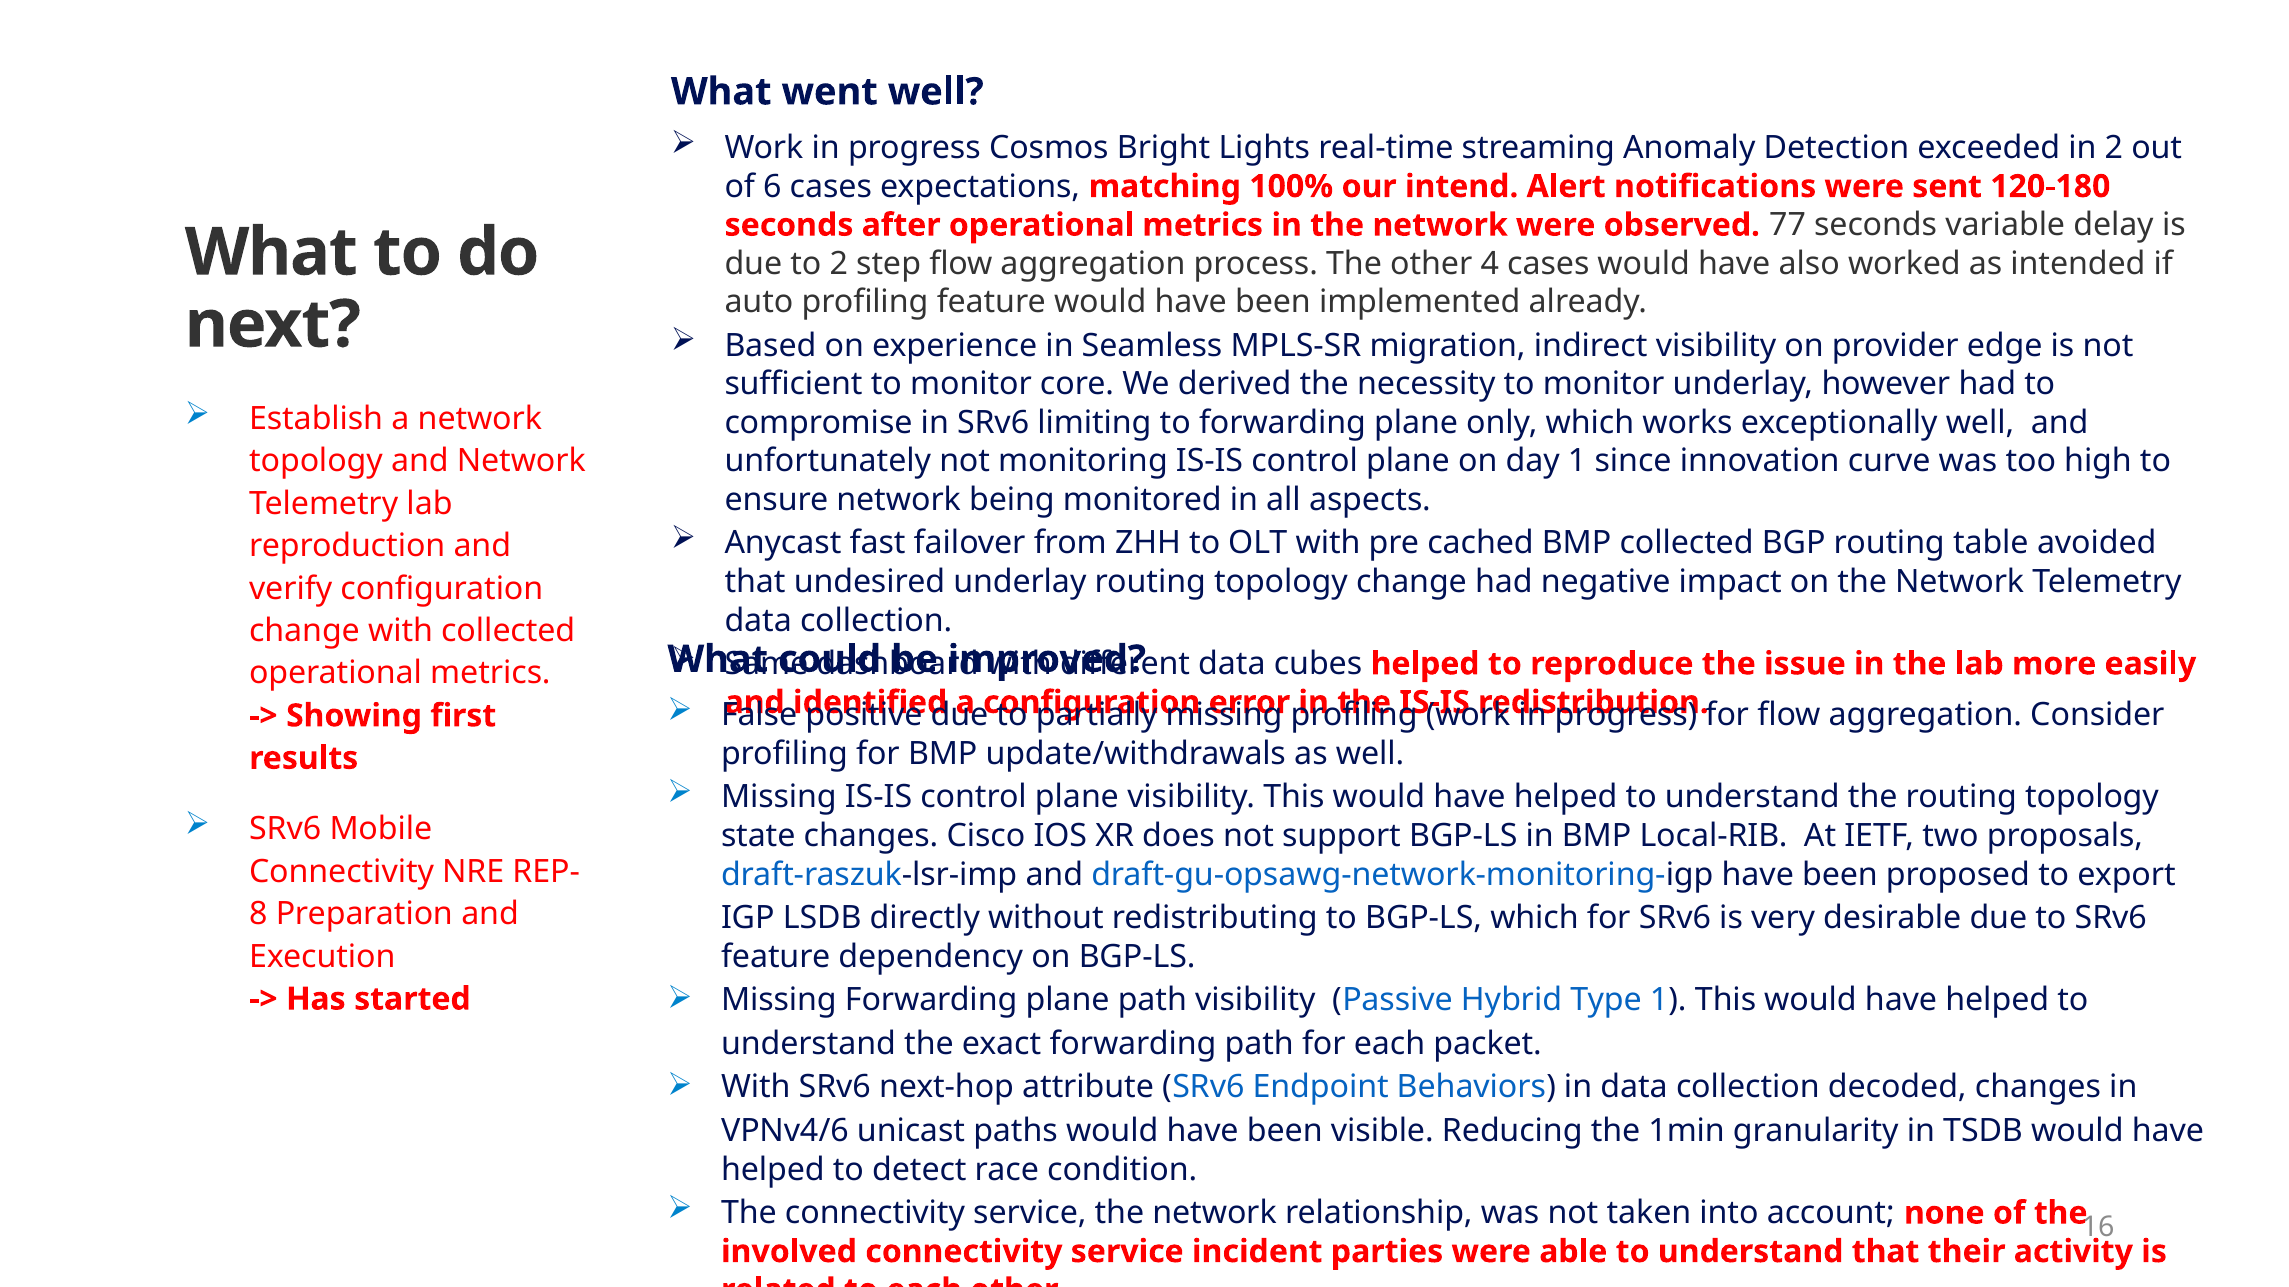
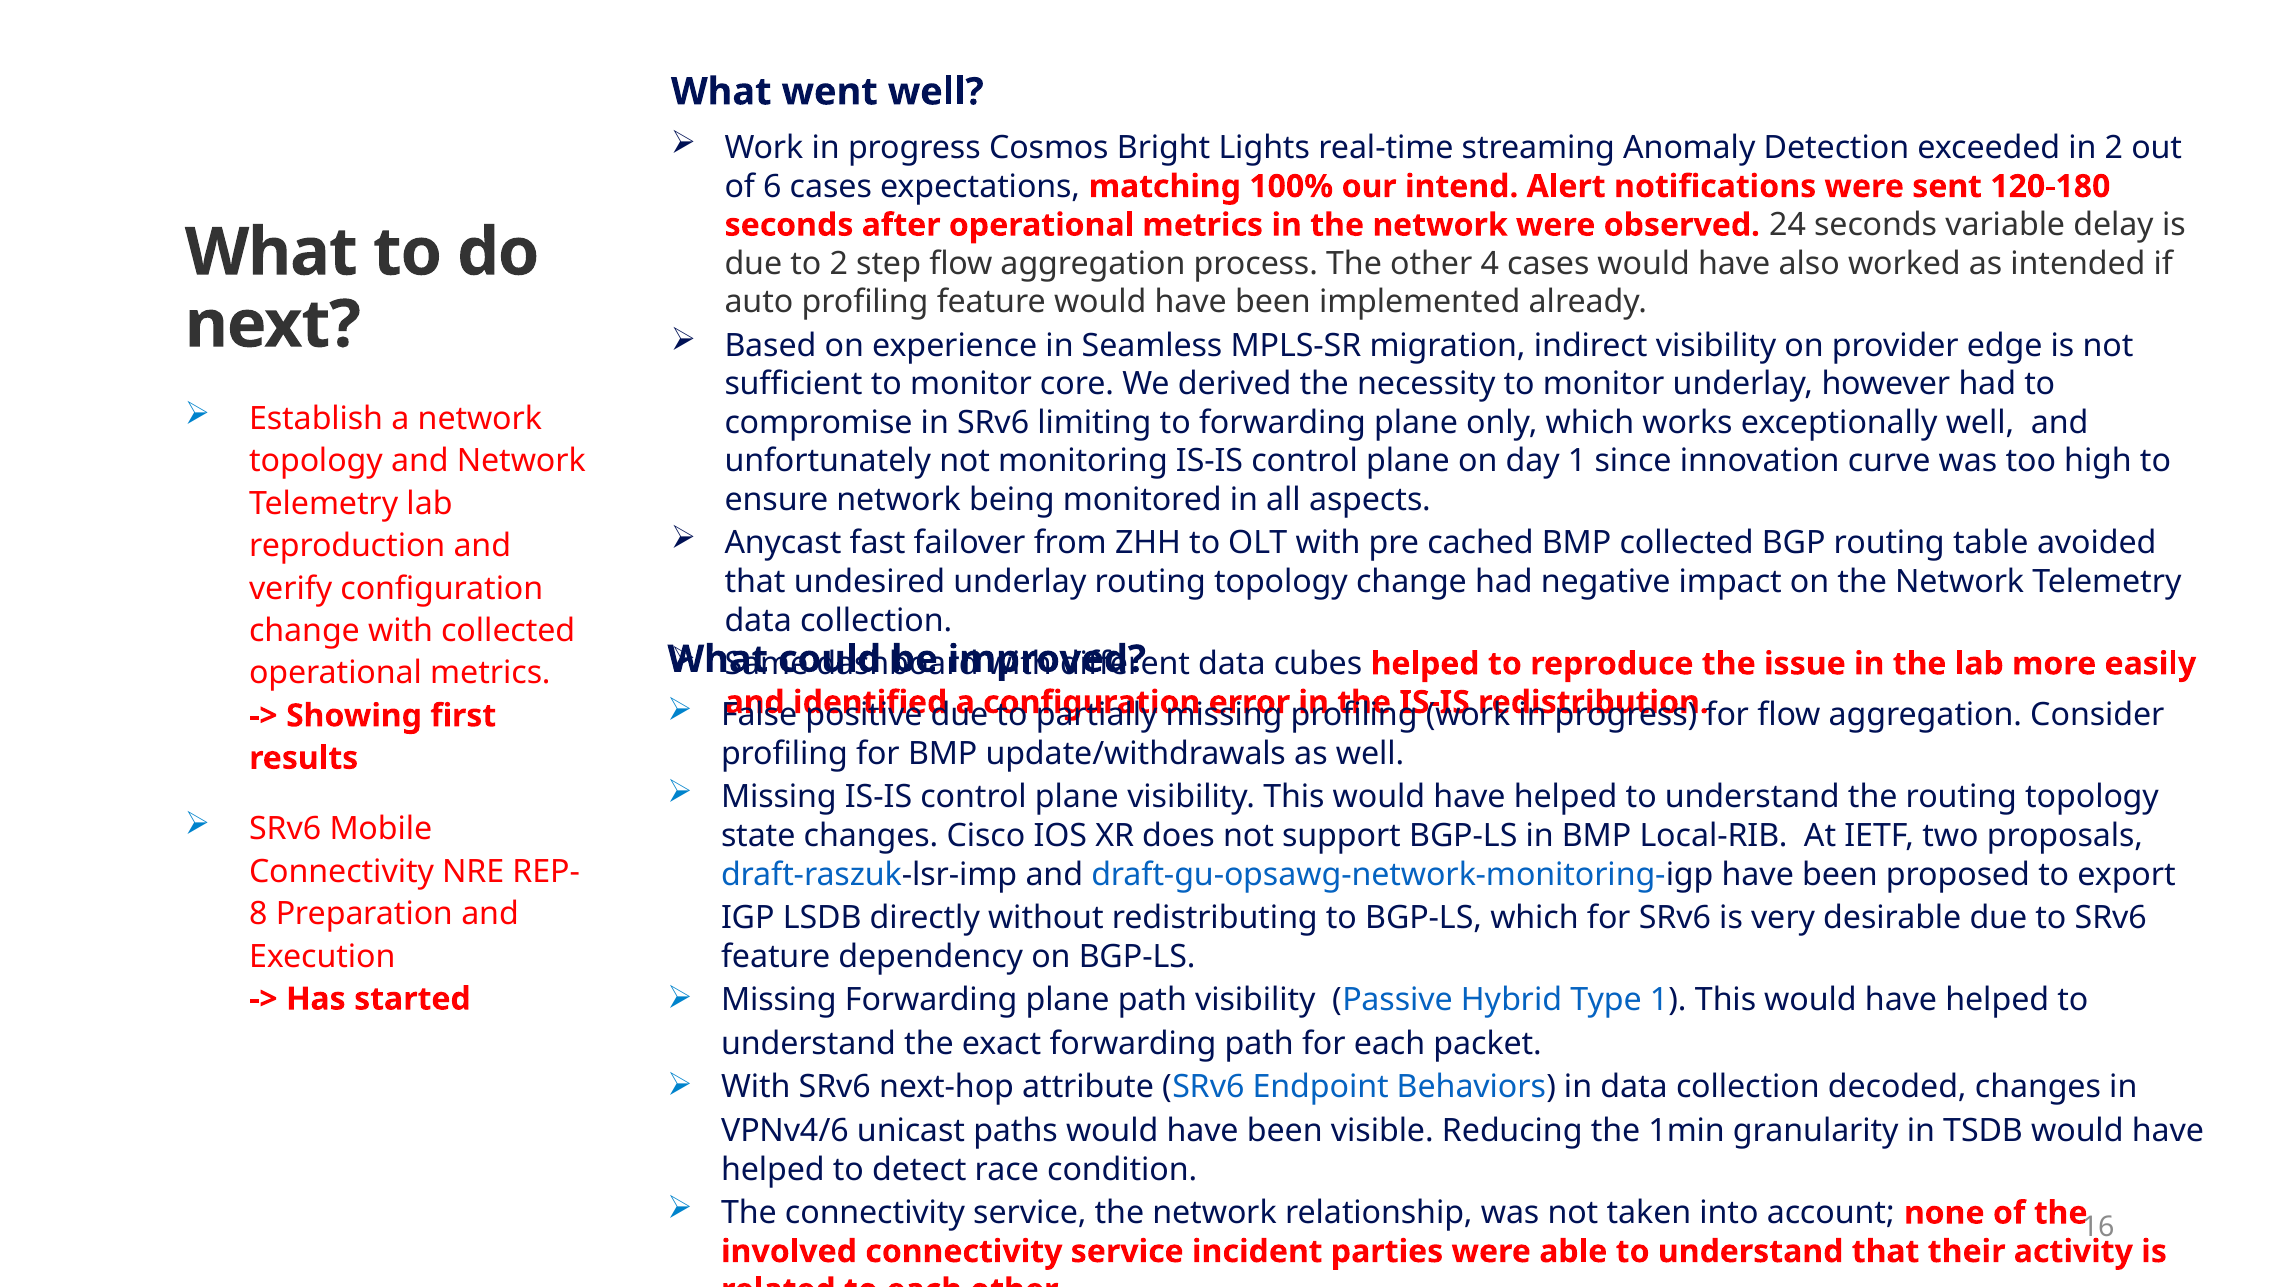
77: 77 -> 24 (1788, 225)
